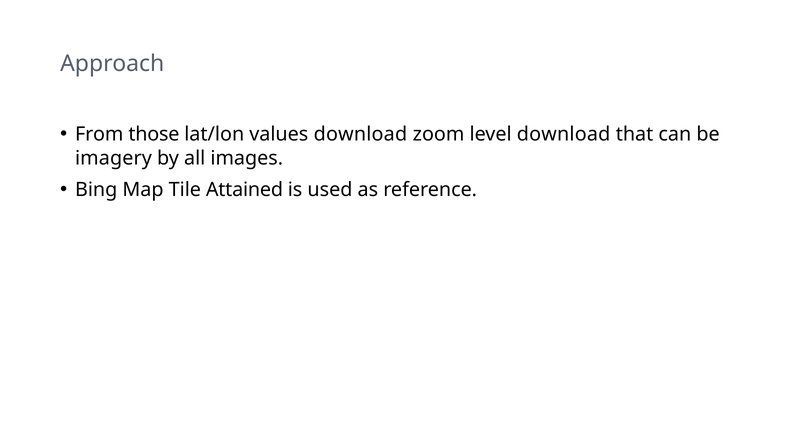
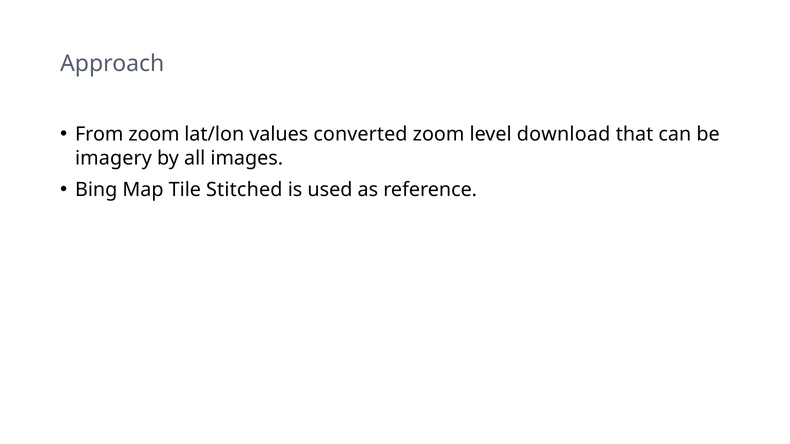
From those: those -> zoom (154, 134)
values download: download -> converted (360, 134)
Attained: Attained -> Stitched (244, 190)
